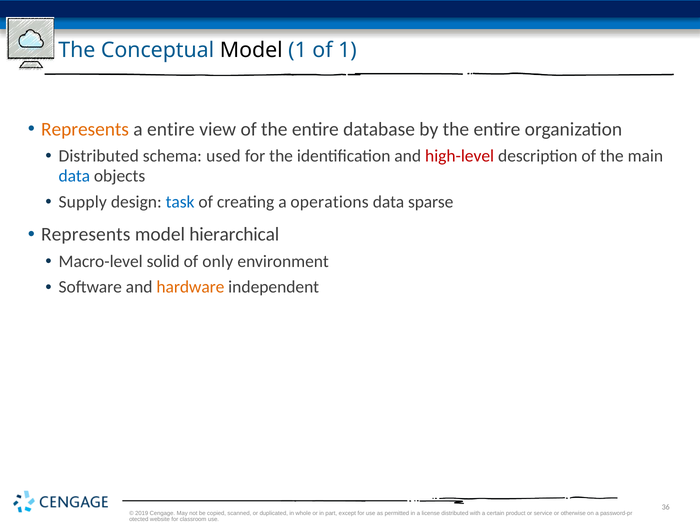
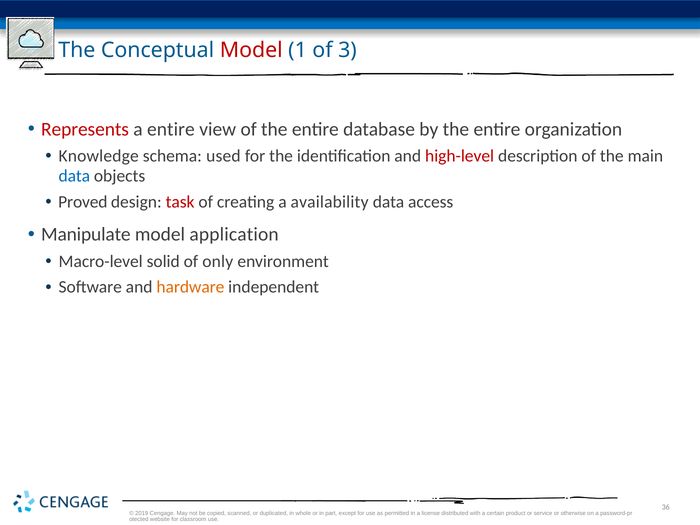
Model colour: black -> red (251, 50)
of 1: 1 -> 3 (347, 50)
Represents colour: orange -> red (85, 129)
Distributed: Distributed -> Knowledge (99, 156)
Supply: Supply -> Proved (83, 202)
task colour: blue -> red (180, 202)
operations: operations -> availability (330, 202)
sparse: sparse -> access (431, 202)
Represents: Represents -> Manipulate (86, 235)
hierarchical: hierarchical -> application (234, 235)
